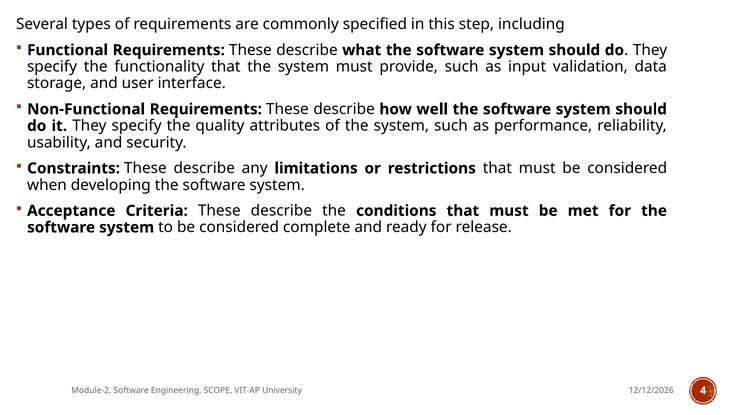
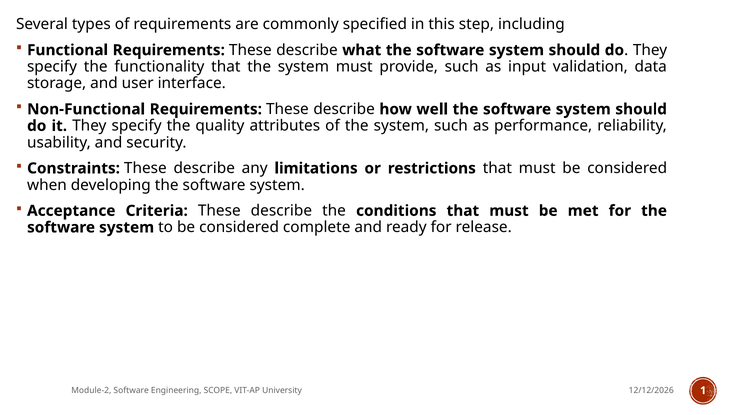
4: 4 -> 1 (703, 390)
